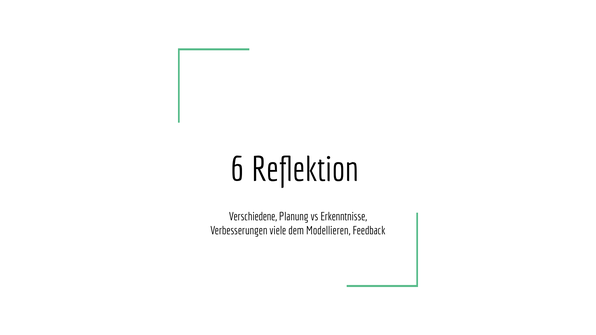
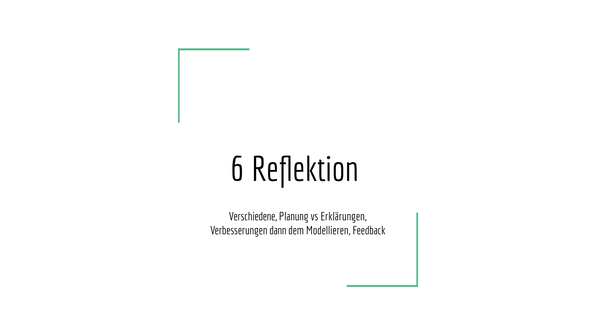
Erkenntnisse: Erkenntnisse -> Erklärungen (344, 217)
viele: viele -> dann (278, 231)
